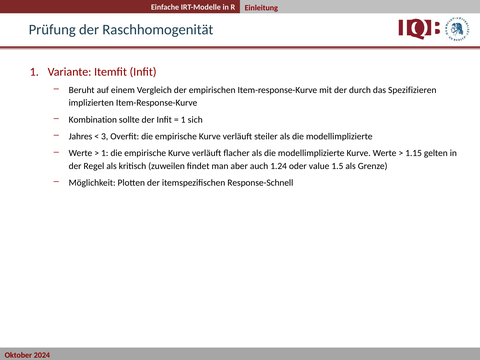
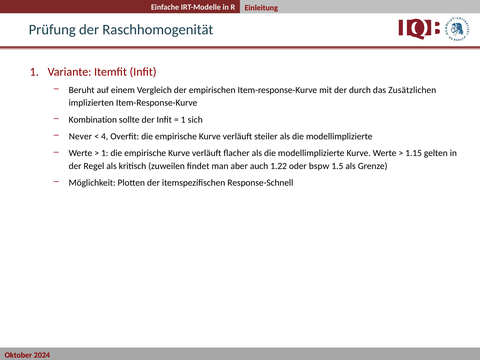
Spezifizieren: Spezifizieren -> Zusätzlichen (412, 90)
Jahres: Jahres -> Never (80, 136)
3: 3 -> 4 (105, 136)
1.24: 1.24 -> 1.22 (279, 166)
value: value -> bspw (319, 166)
